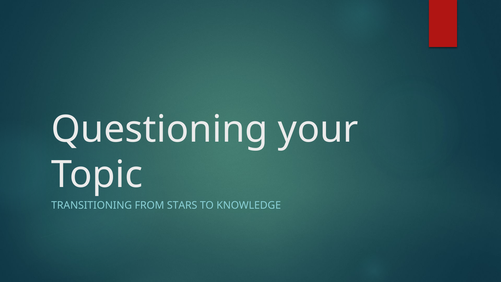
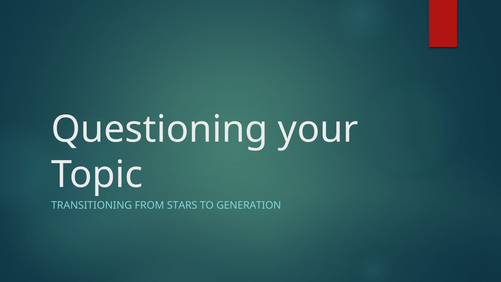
KNOWLEDGE: KNOWLEDGE -> GENERATION (249, 205)
